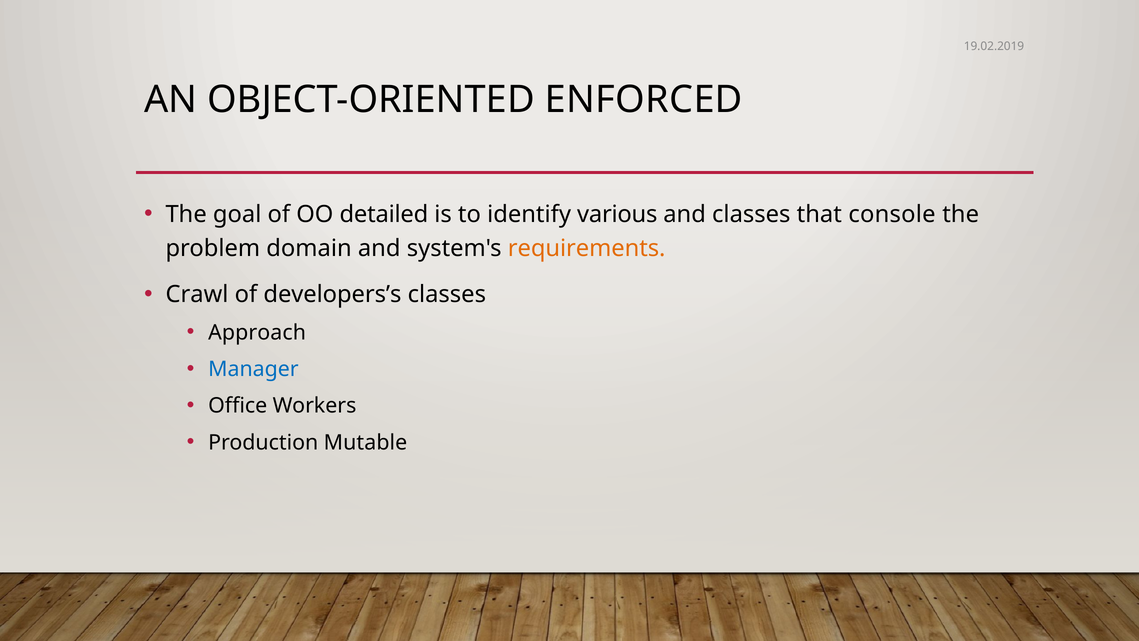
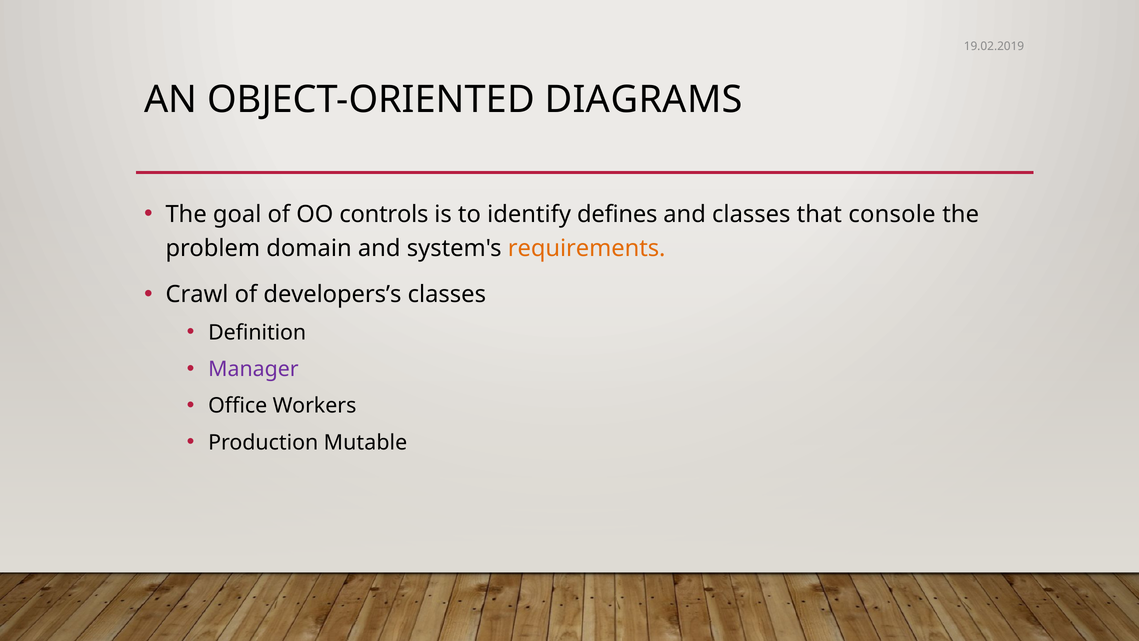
ENFORCED: ENFORCED -> DIAGRAMS (644, 100)
detailed: detailed -> controls (384, 214)
various: various -> defines (617, 214)
Approach: Approach -> Definition (257, 332)
Manager colour: blue -> purple (253, 369)
